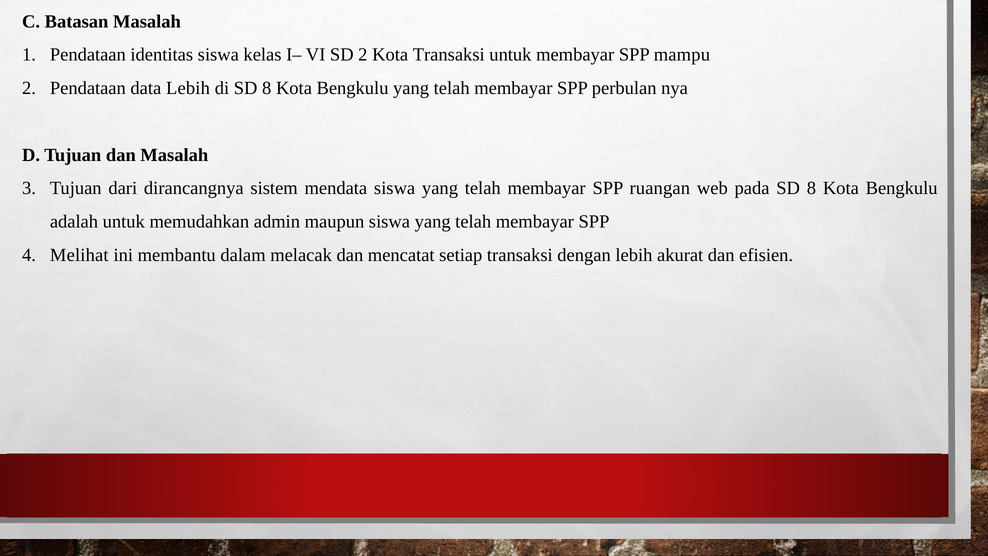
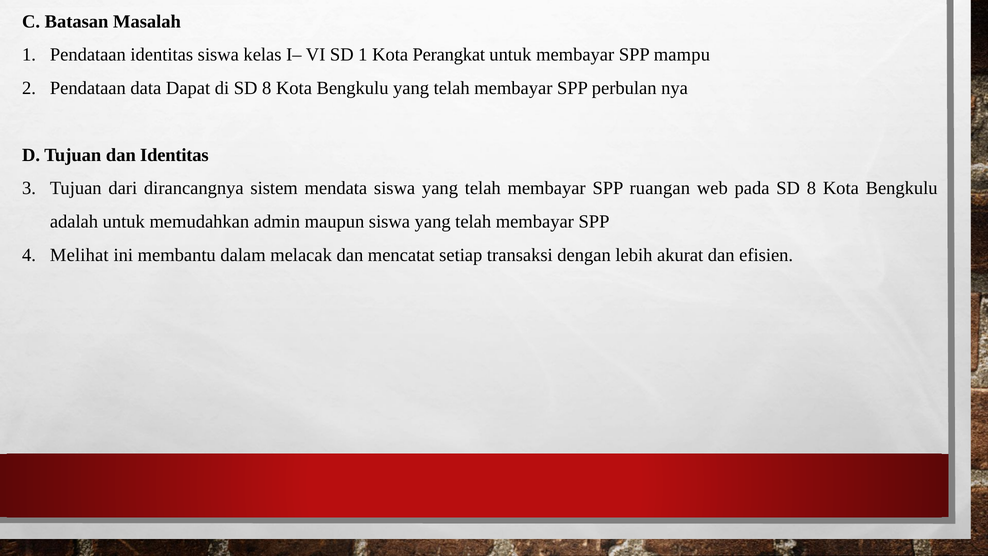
SD 2: 2 -> 1 (363, 55)
Kota Transaksi: Transaksi -> Perangkat (449, 55)
data Lebih: Lebih -> Dapat (188, 88)
dan Masalah: Masalah -> Identitas (174, 155)
